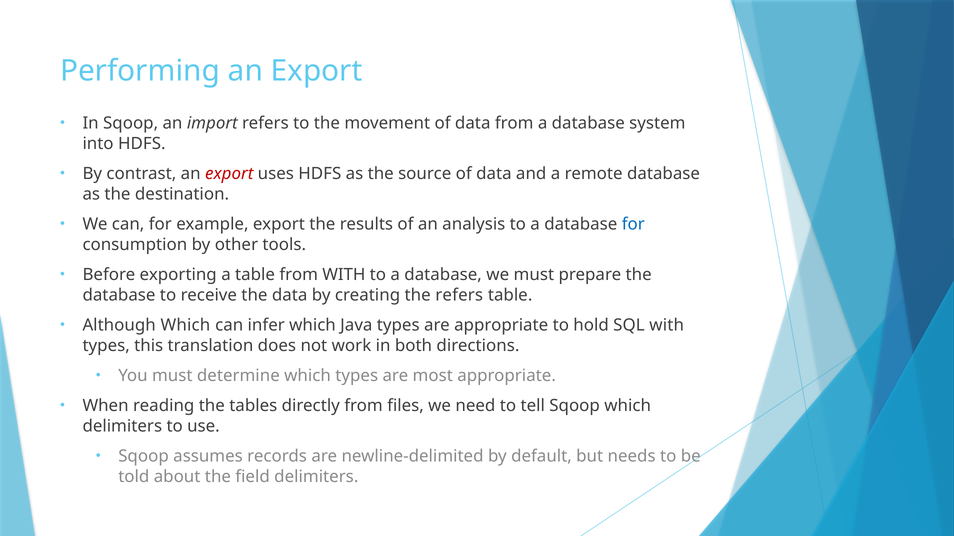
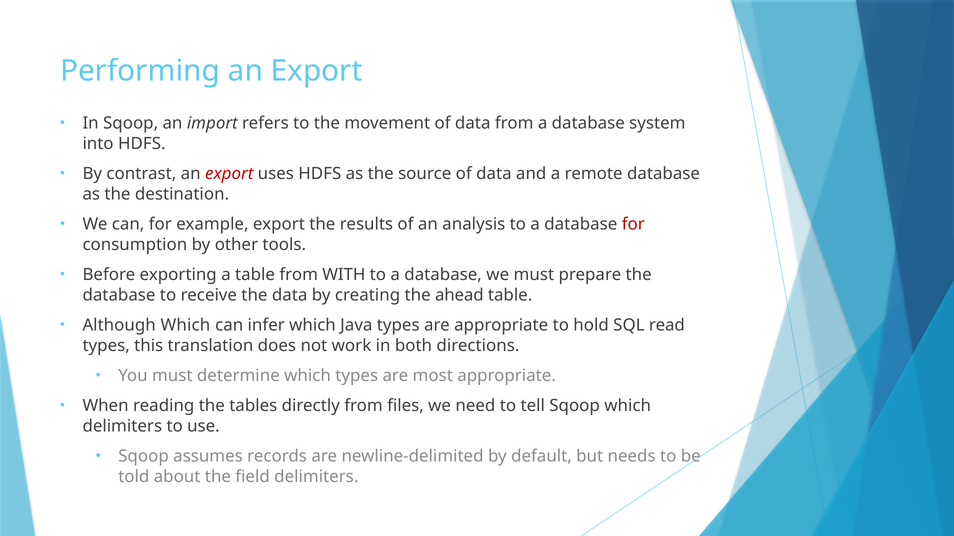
for colour: blue -> red (633, 225)
the refers: refers -> ahead (459, 295)
SQL with: with -> read (667, 326)
